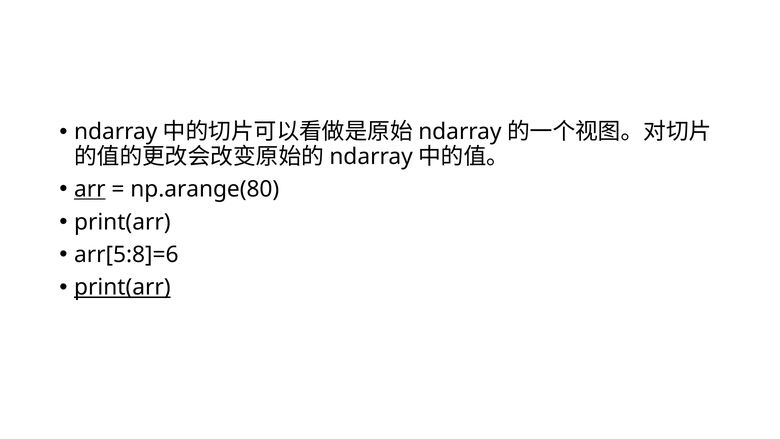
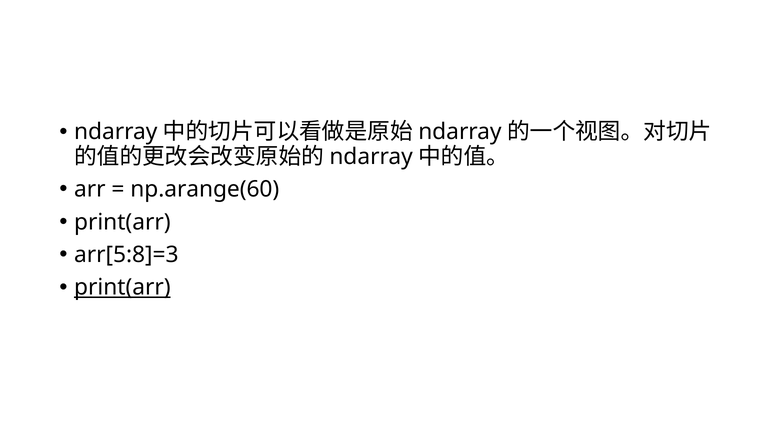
arr underline: present -> none (90, 189)
np.arange(80: np.arange(80 -> np.arange(60 (205, 189)
arr[5:8]=6: arr[5:8]=6 -> arr[5:8]=3 (126, 255)
